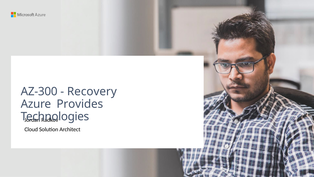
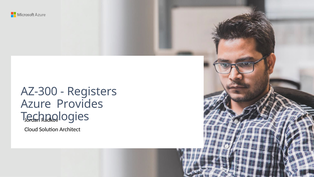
Recovery: Recovery -> Registers (92, 91)
